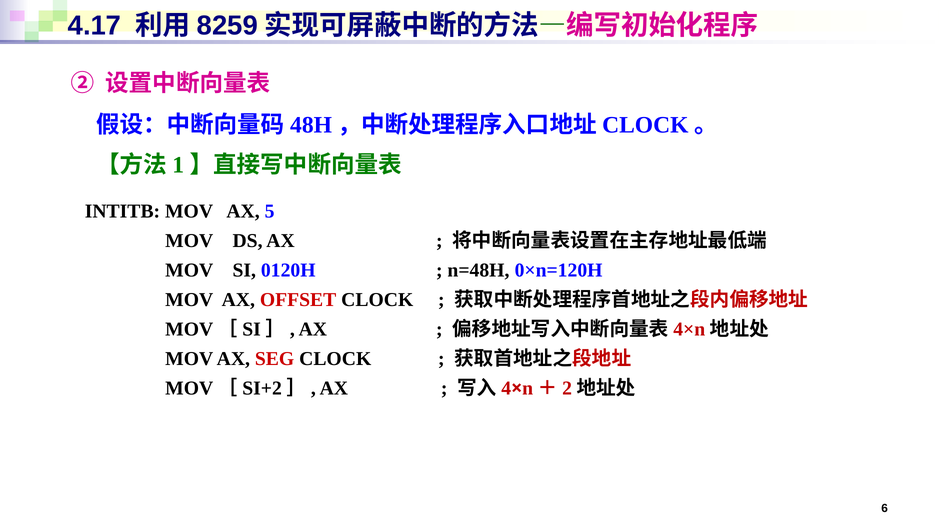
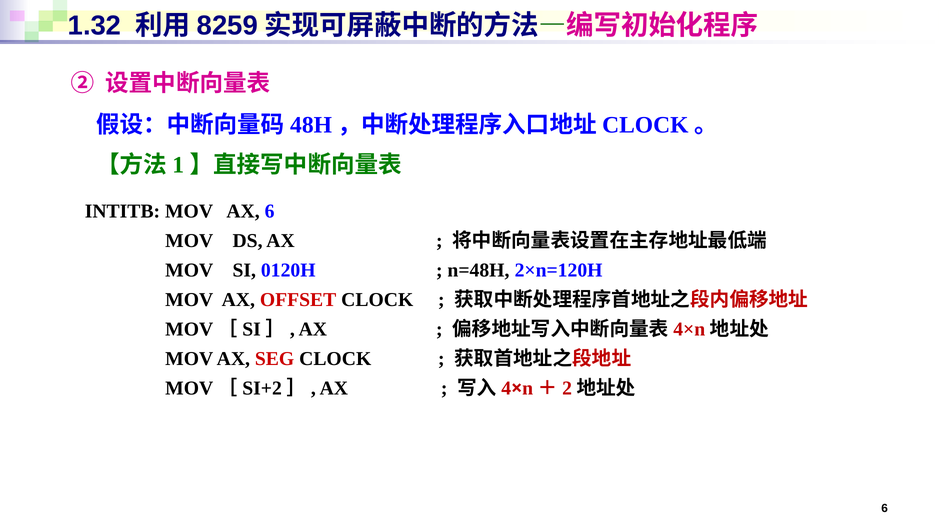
4.17: 4.17 -> 1.32 (95, 26)
AX 5: 5 -> 6 (270, 211)
0×n=120H: 0×n=120H -> 2×n=120H (559, 270)
